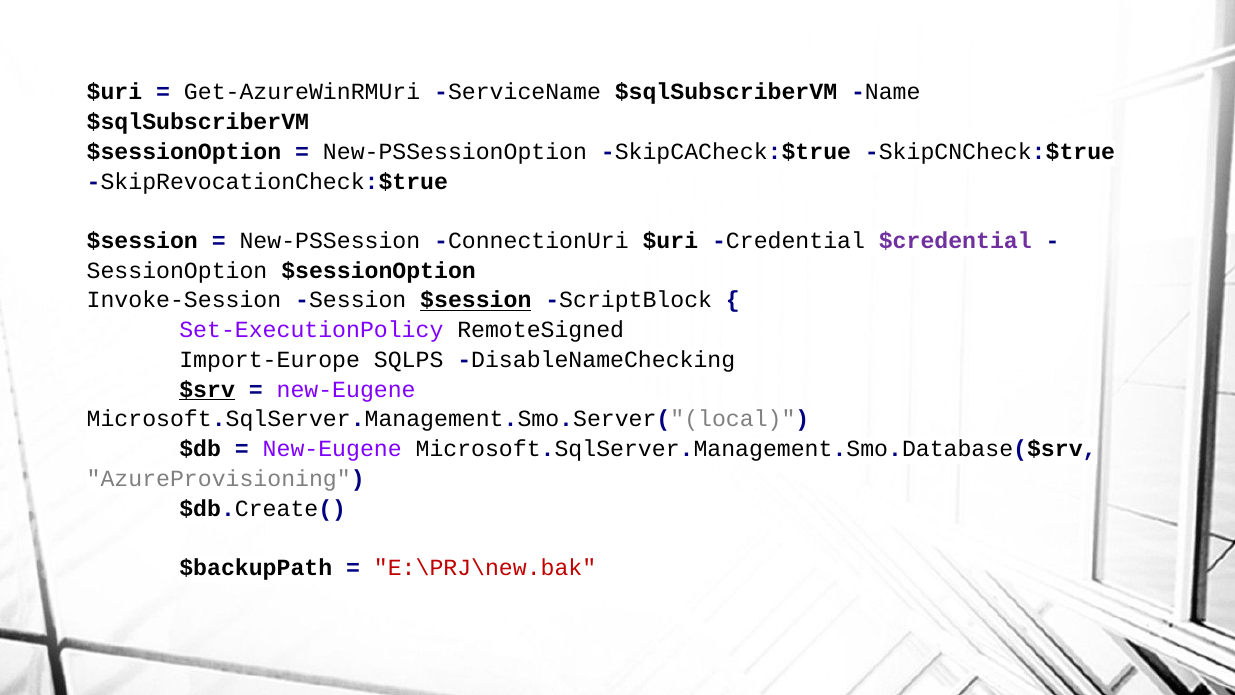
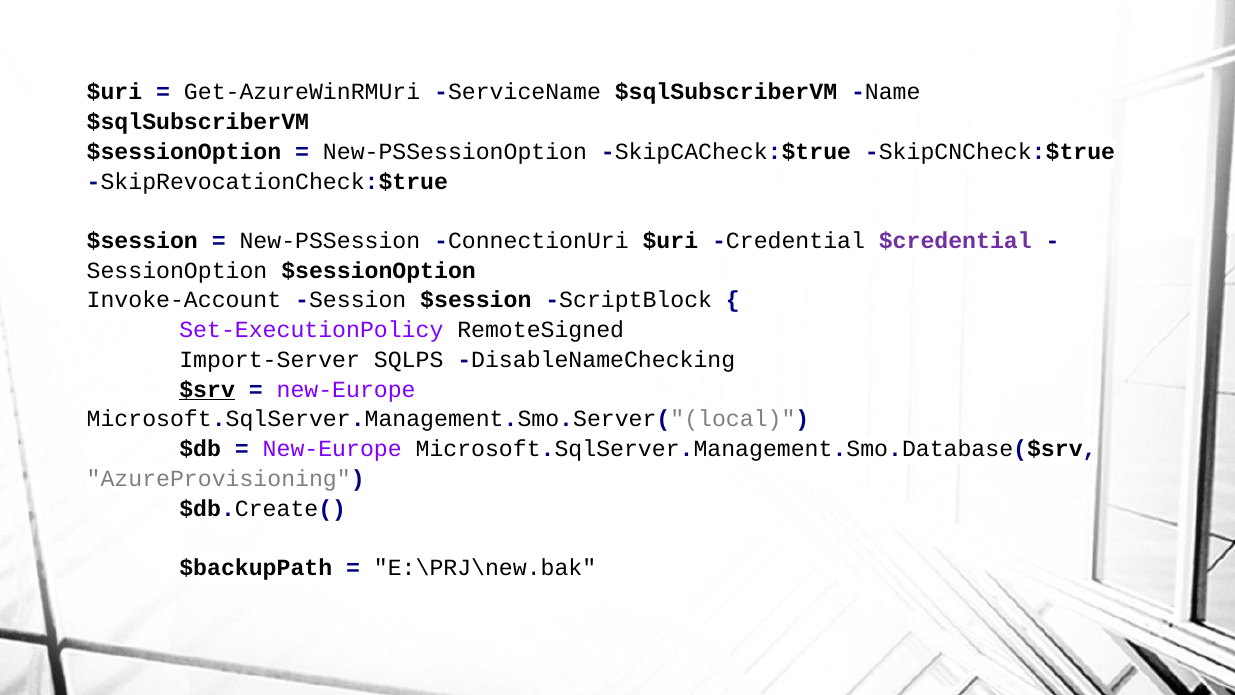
Invoke-Session: Invoke-Session -> Invoke-Account (184, 300)
$session underline: present -> none (476, 300)
Import-Europe: Import-Europe -> Import-Server (270, 360)
new-Eugene: new-Eugene -> new-Europe (346, 389)
New-Eugene: New-Eugene -> New-Europe (332, 449)
E:\PRJ\new.bak colour: red -> black (485, 568)
